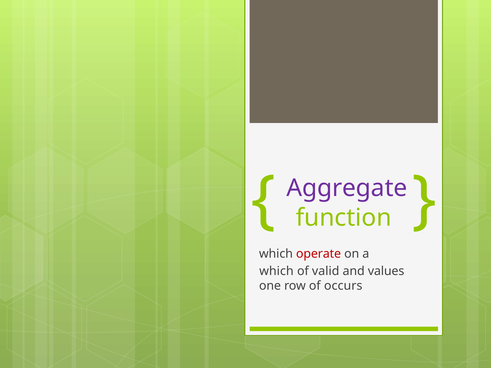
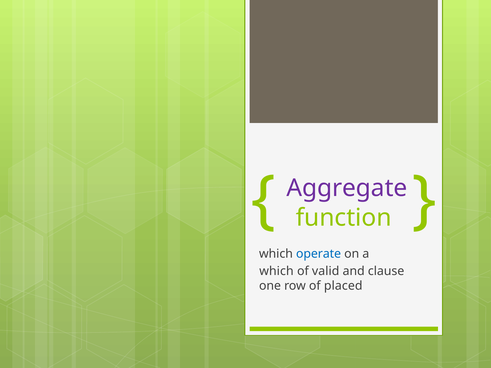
operate colour: red -> blue (319, 254)
values: values -> clause (386, 271)
occurs: occurs -> placed (343, 286)
